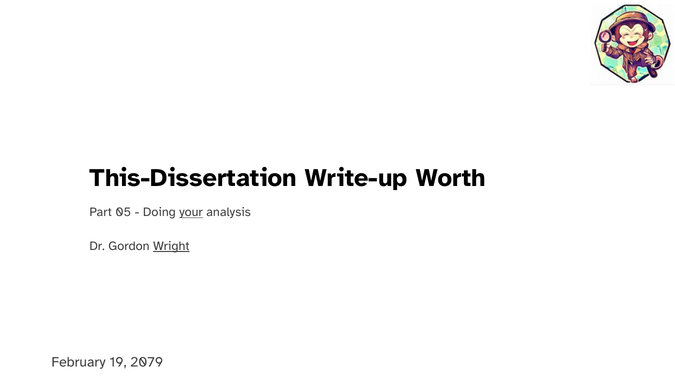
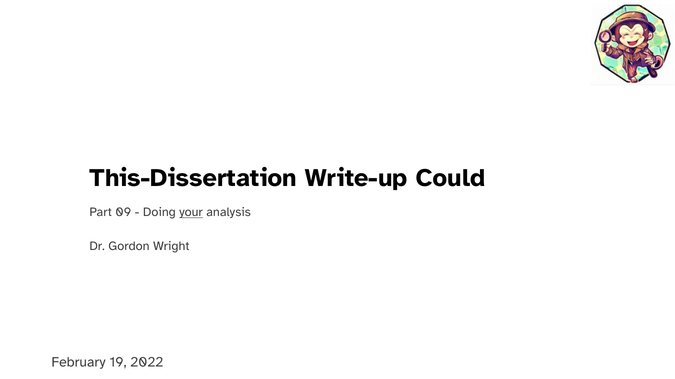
Worth: Worth -> Could (450, 178)
05: 05 -> 09 (123, 213)
Wright underline: present -> none (171, 246)
2079: 2079 -> 2022 (147, 363)
